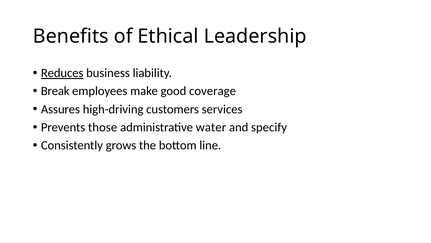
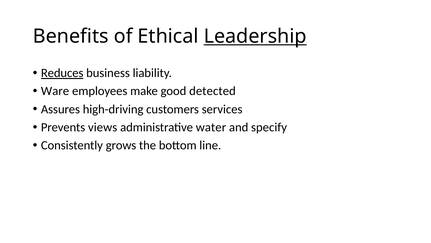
Leadership underline: none -> present (255, 36)
Break: Break -> Ware (55, 91)
coverage: coverage -> detected (212, 91)
those: those -> views (103, 127)
